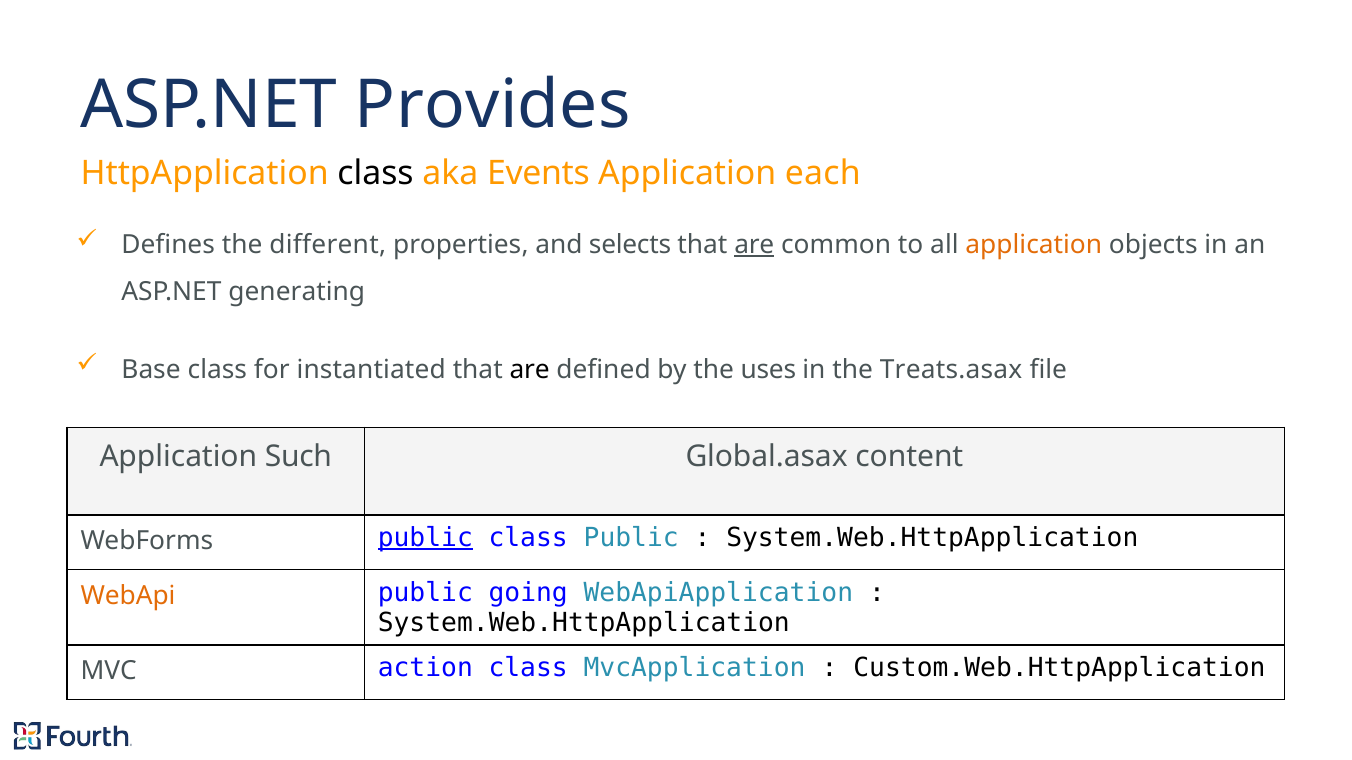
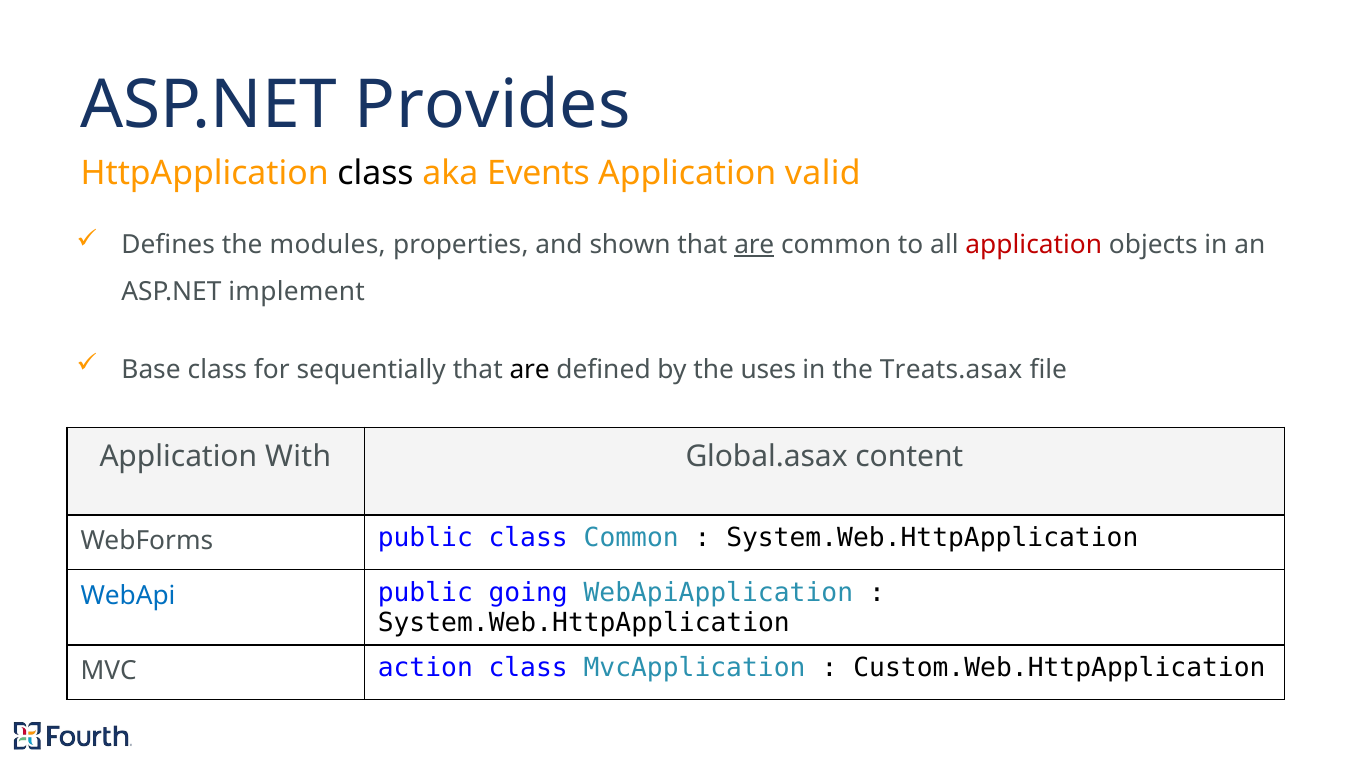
each: each -> valid (823, 173)
different: different -> modules (328, 245)
selects: selects -> shown (630, 245)
application colour: orange -> red (1034, 245)
generating: generating -> implement (297, 292)
instantiated: instantiated -> sequentially (371, 370)
Such: Such -> With (298, 456)
public underline: present -> none (425, 538)
class Public: Public -> Common (631, 538)
WebApi colour: orange -> blue (128, 596)
